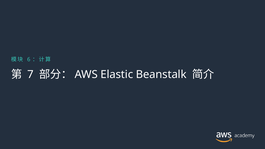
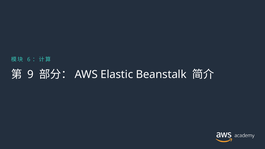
7: 7 -> 9 (30, 74)
